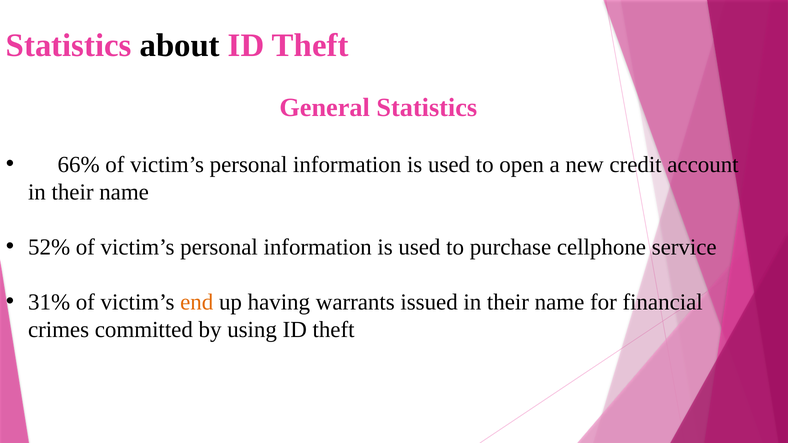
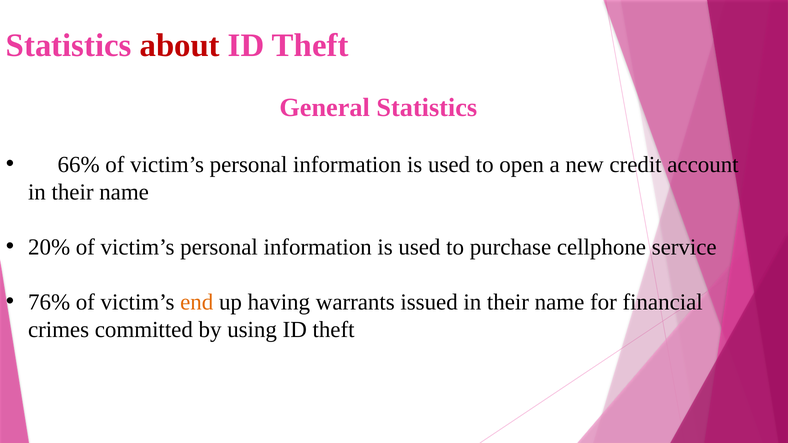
about colour: black -> red (180, 45)
52%: 52% -> 20% (49, 247)
31%: 31% -> 76% (49, 302)
